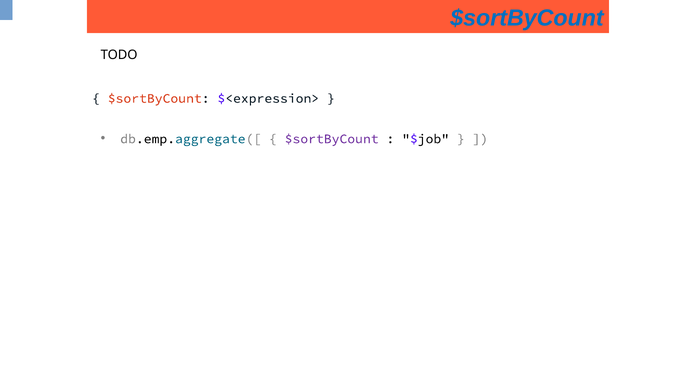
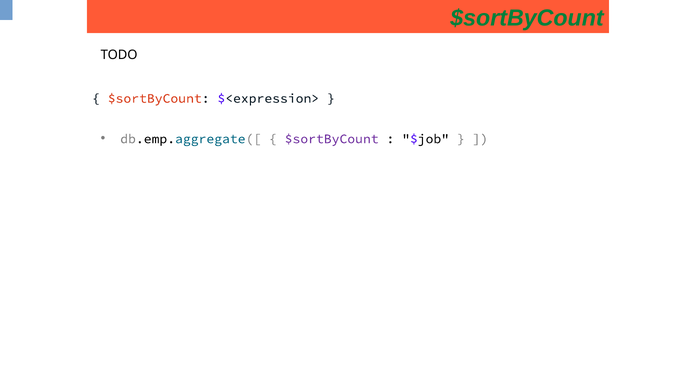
$sortByCount colour: blue -> green (527, 18)
